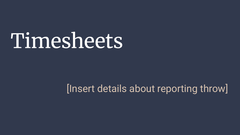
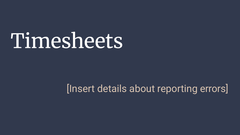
throw: throw -> errors (214, 89)
